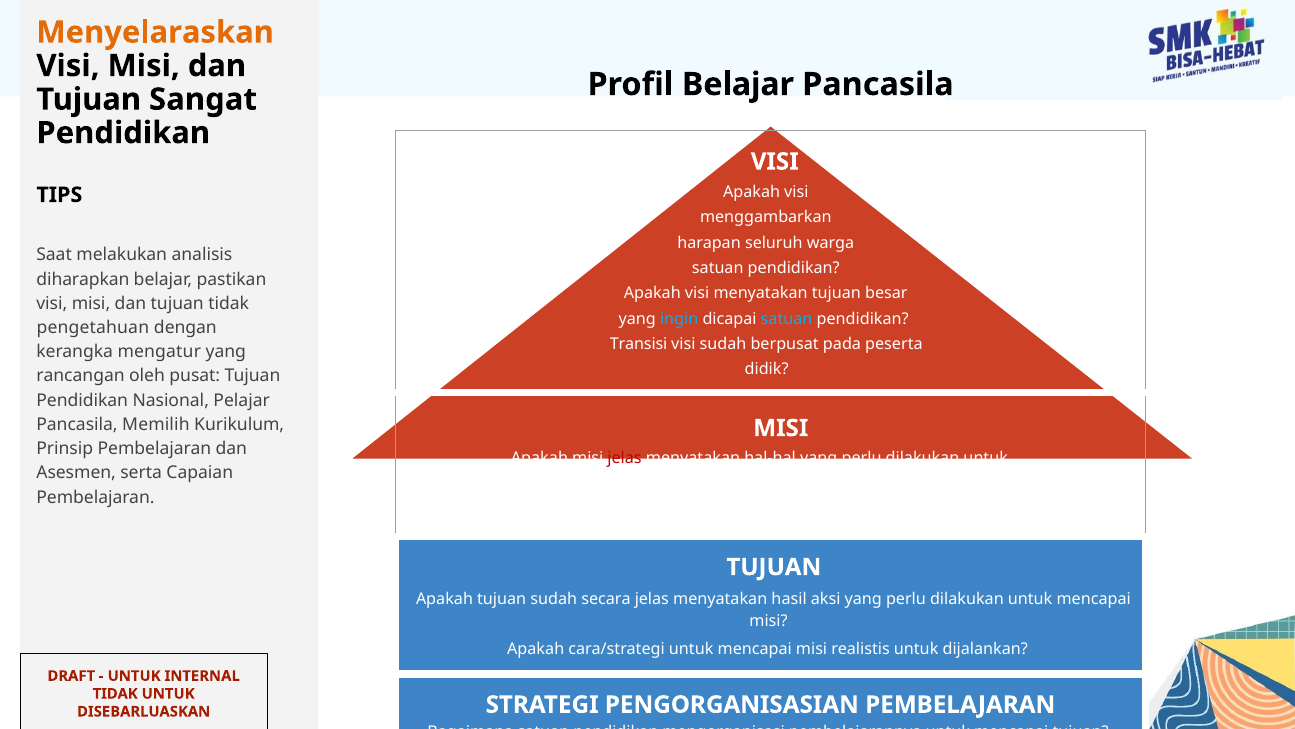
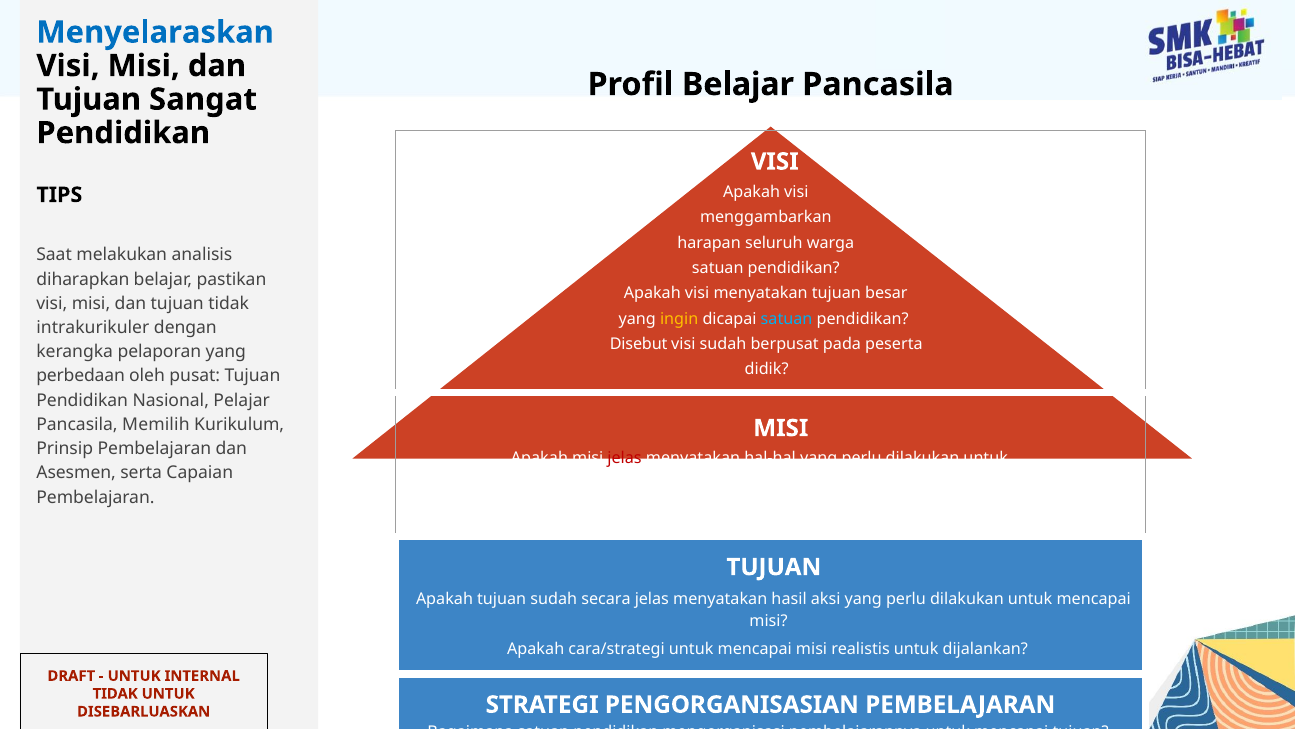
Menyelaraskan colour: orange -> blue (155, 32)
ingin colour: light blue -> yellow (679, 318)
pengetahuan: pengetahuan -> intrakurikuler (93, 327)
Transisi: Transisi -> Disebut (639, 344)
mengatur: mengatur -> pelaporan (159, 352)
rancangan: rancangan -> perbedaan (81, 376)
